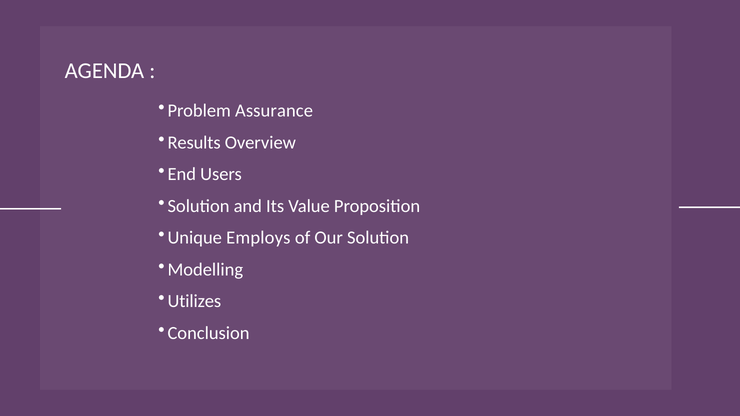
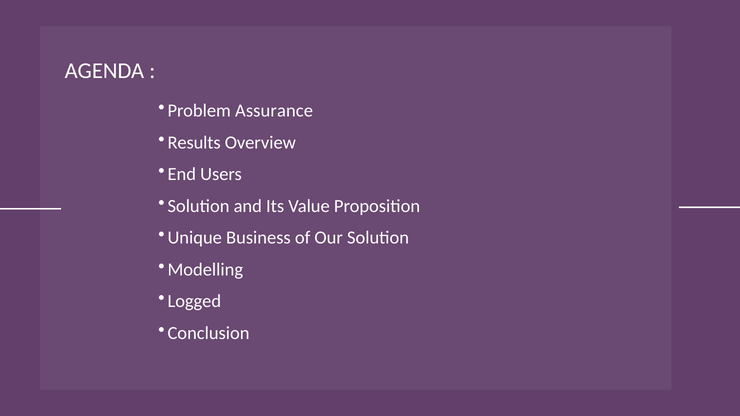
Employs: Employs -> Business (258, 238)
Utilizes: Utilizes -> Logged (194, 301)
